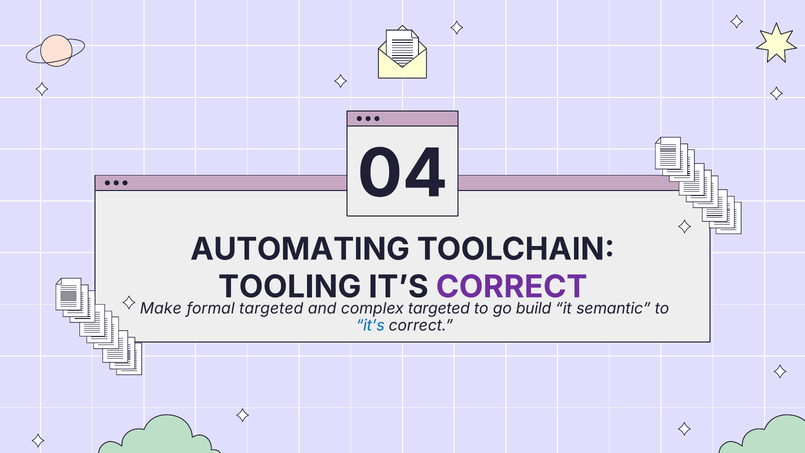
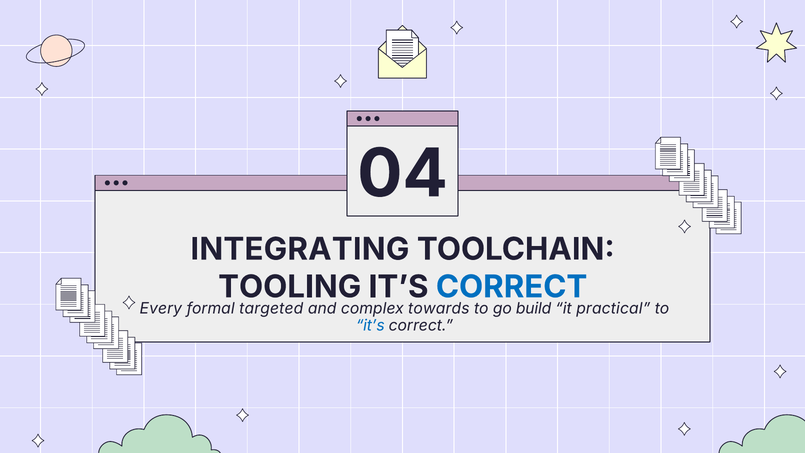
AUTOMATING: AUTOMATING -> INTEGRATING (300, 249)
CORRECT colour: purple -> blue (512, 287)
Make: Make -> Every (161, 308)
complex targeted: targeted -> towards (439, 308)
semantic: semantic -> practical (613, 308)
